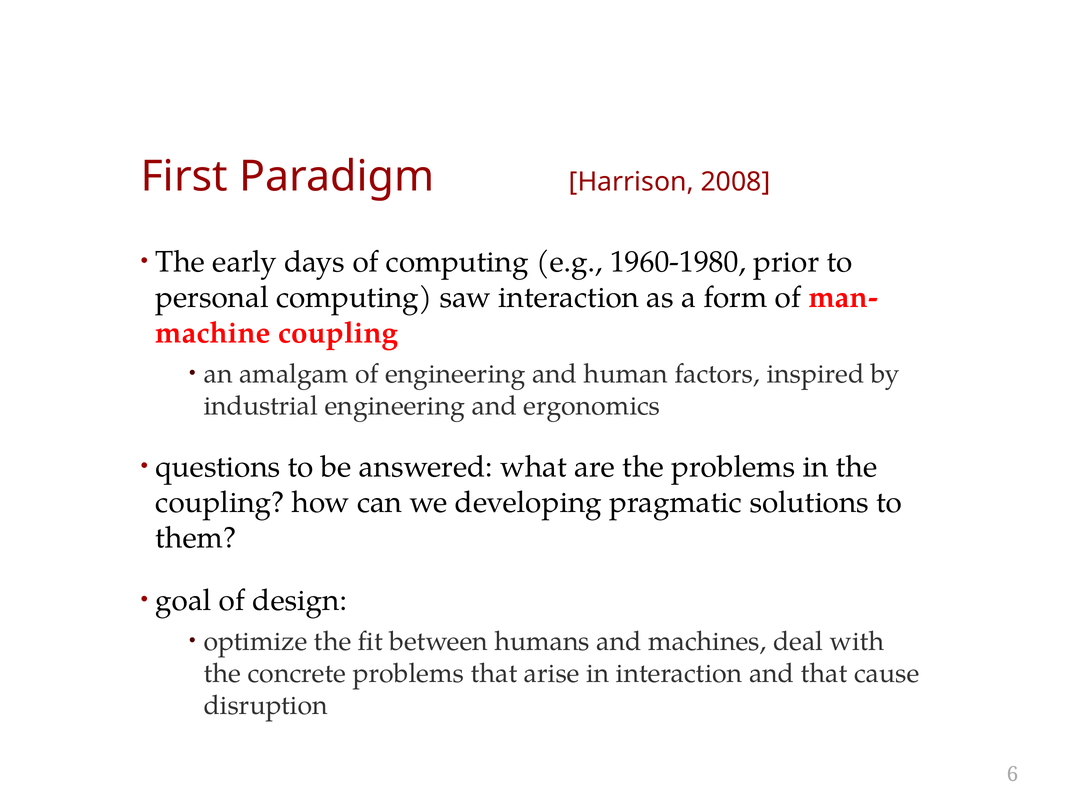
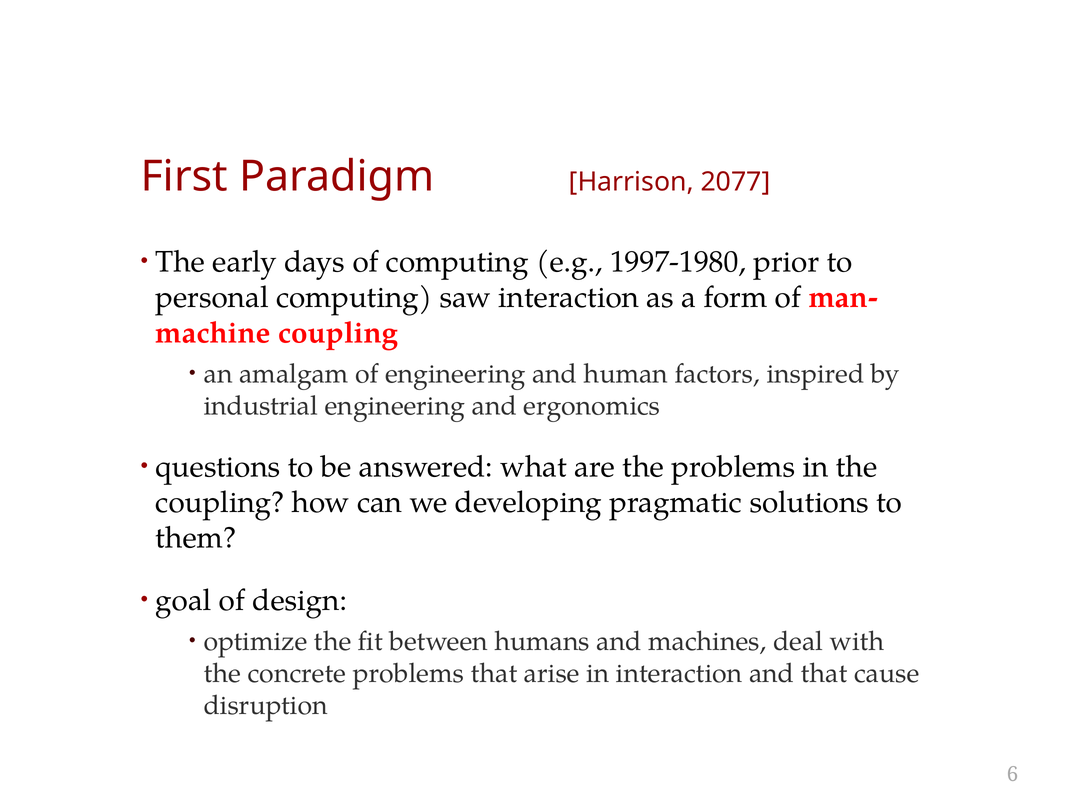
2008: 2008 -> 2077 (735, 182)
1960-1980: 1960-1980 -> 1997-1980 (678, 262)
